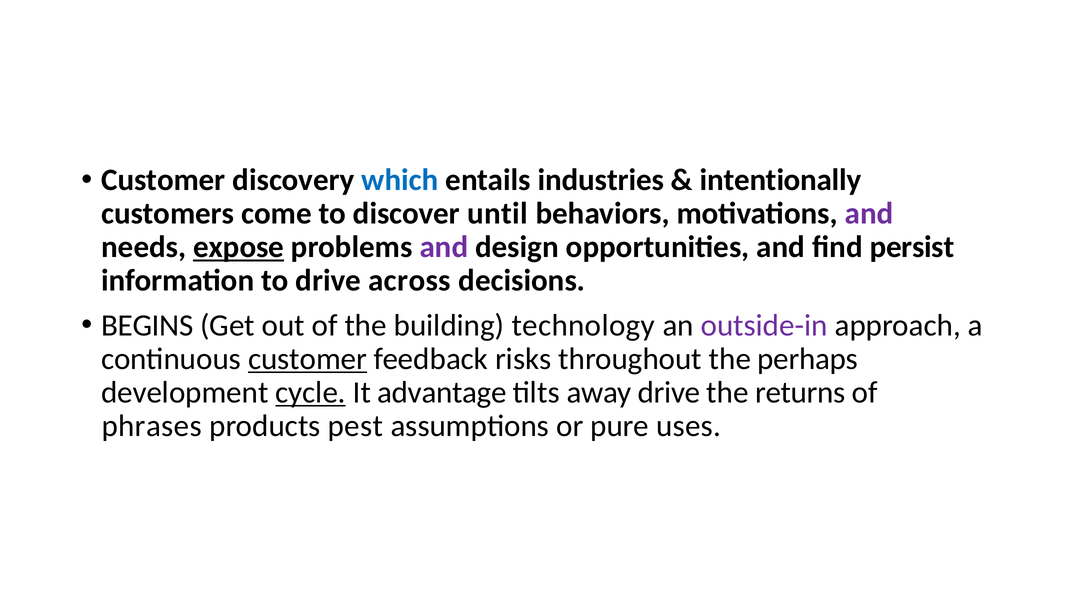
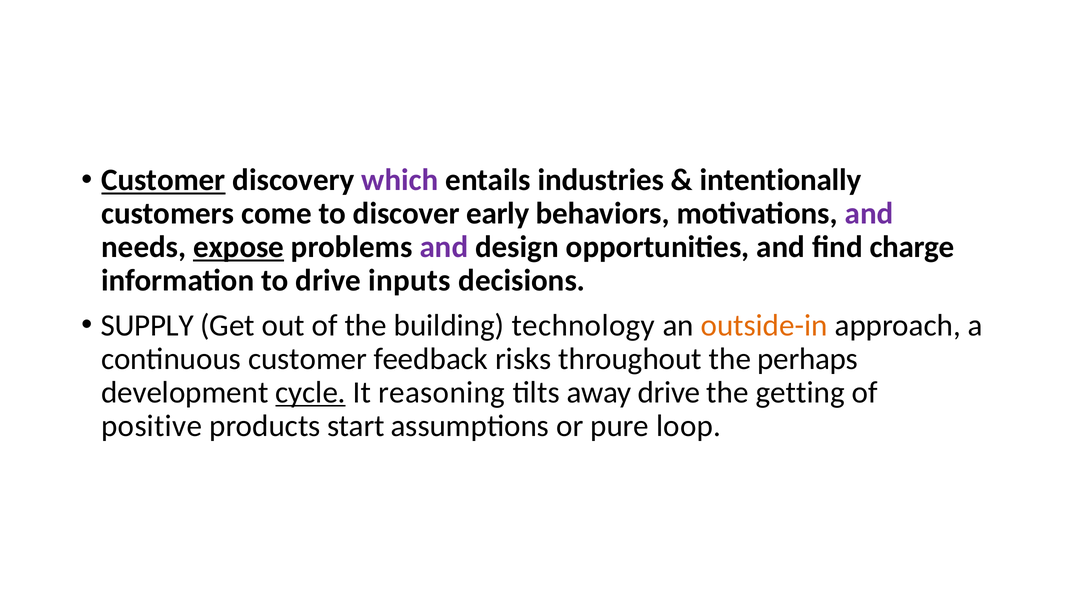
Customer underline: none -> present (163, 180)
which colour: blue -> purple (400, 180)
until: until -> early (498, 214)
persist: persist -> charge (912, 247)
across: across -> inputs (409, 281)
BEGINS: BEGINS -> SUPPLY (147, 326)
outside-in colour: purple -> orange (764, 326)
customer underline: present -> none (308, 359)
advantage: advantage -> reasoning (442, 393)
returns: returns -> getting (800, 393)
phrases: phrases -> positive (152, 426)
pest: pest -> start (356, 426)
uses: uses -> loop (689, 426)
